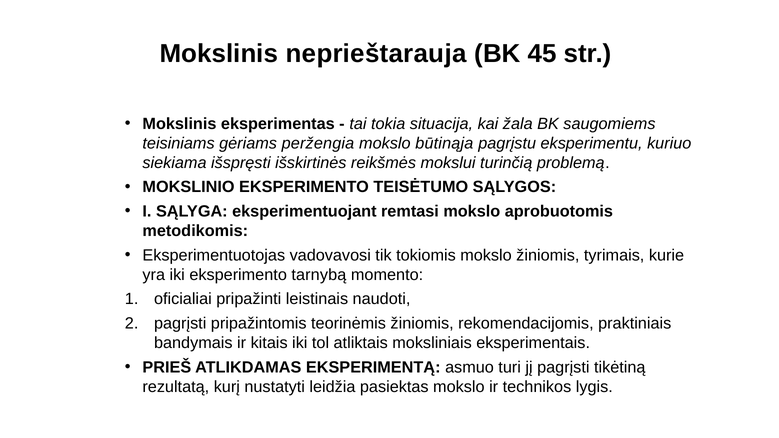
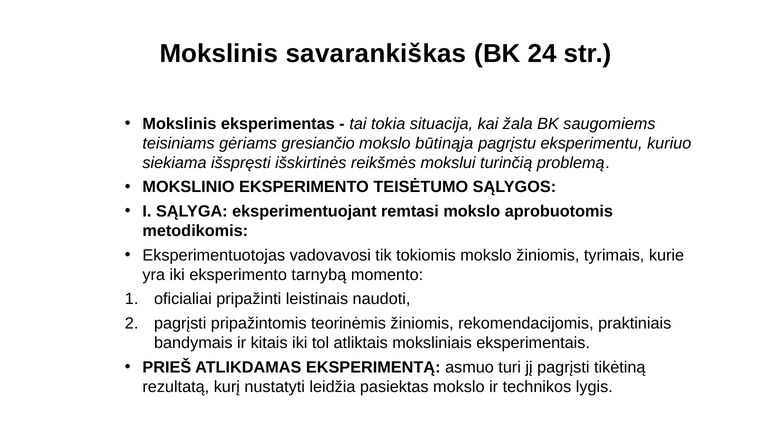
neprieštarauja: neprieštarauja -> savarankiškas (376, 54)
45: 45 -> 24 (542, 54)
peržengia: peržengia -> gresiančio (318, 143)
